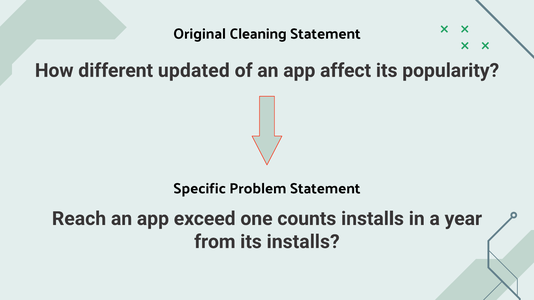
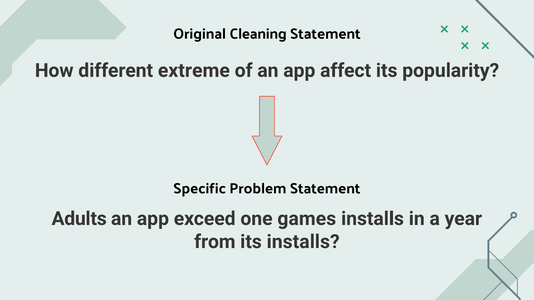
updated: updated -> extreme (194, 71)
Reach: Reach -> Adults (79, 219)
counts: counts -> games (307, 219)
